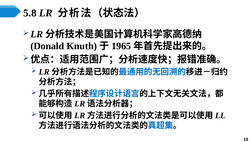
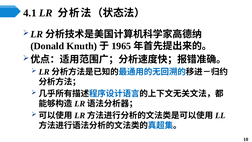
5.8: 5.8 -> 4.1 (30, 13)
